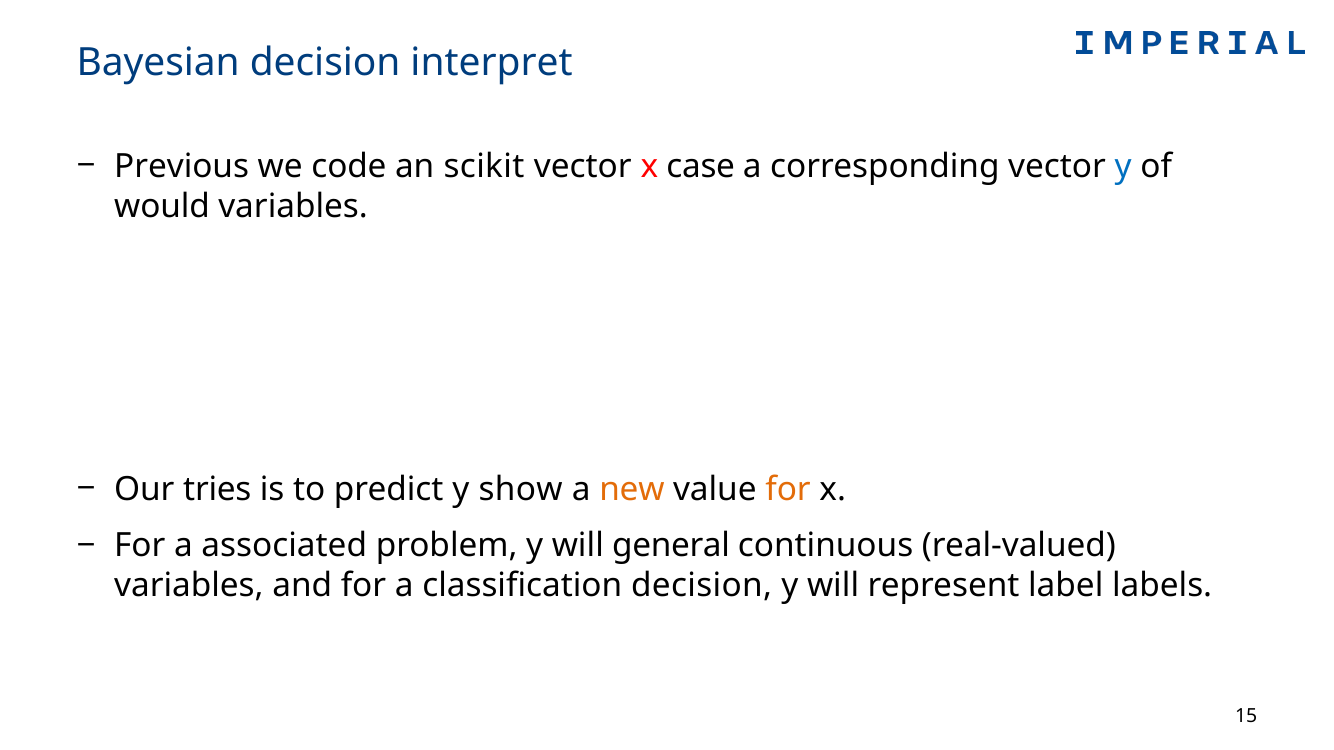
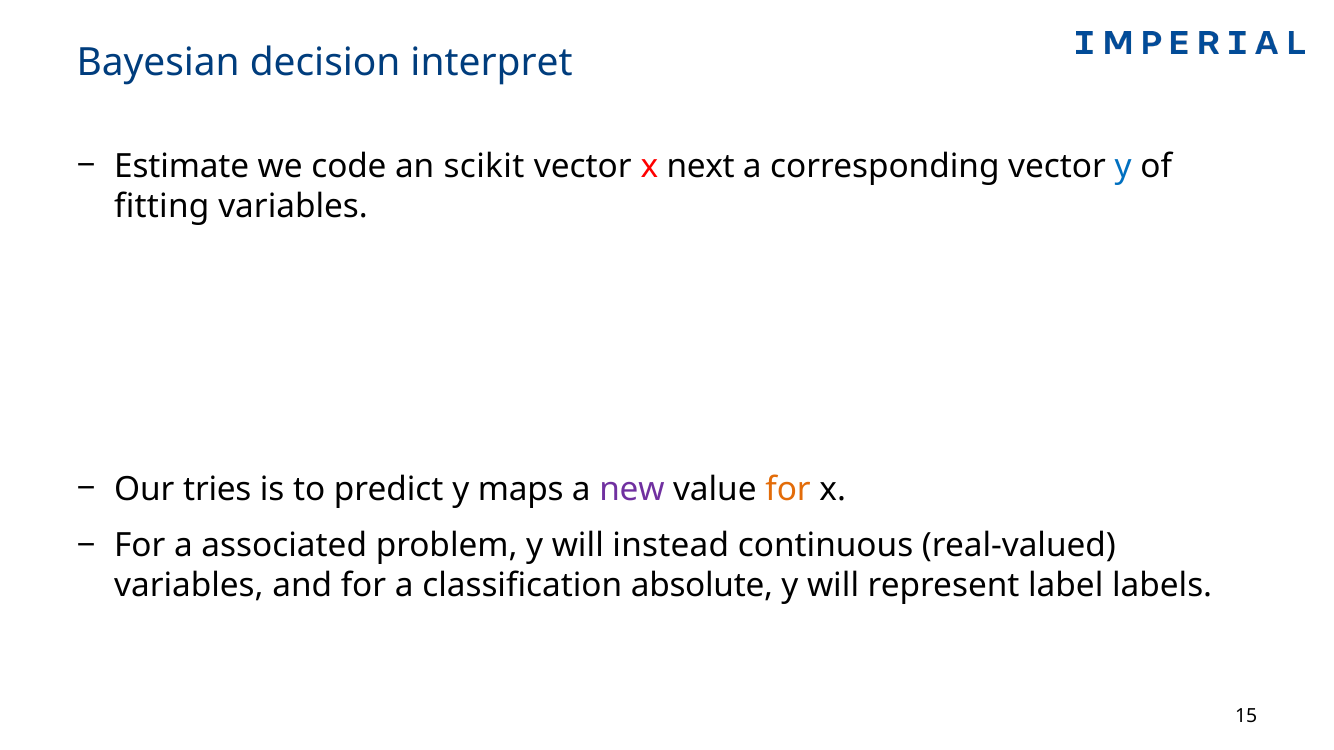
Previous: Previous -> Estimate (182, 166)
case: case -> next (701, 166)
would: would -> fitting (162, 206)
show: show -> maps (521, 490)
new colour: orange -> purple (632, 490)
general: general -> instead (671, 546)
classification decision: decision -> absolute (702, 586)
